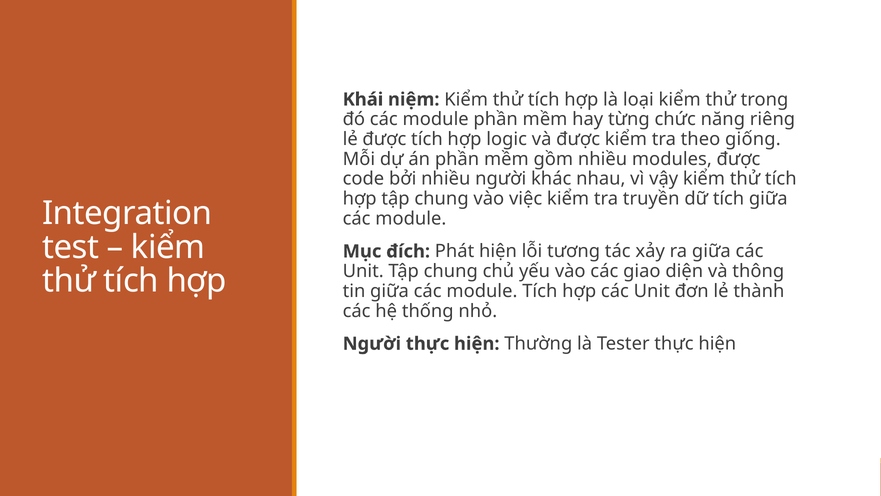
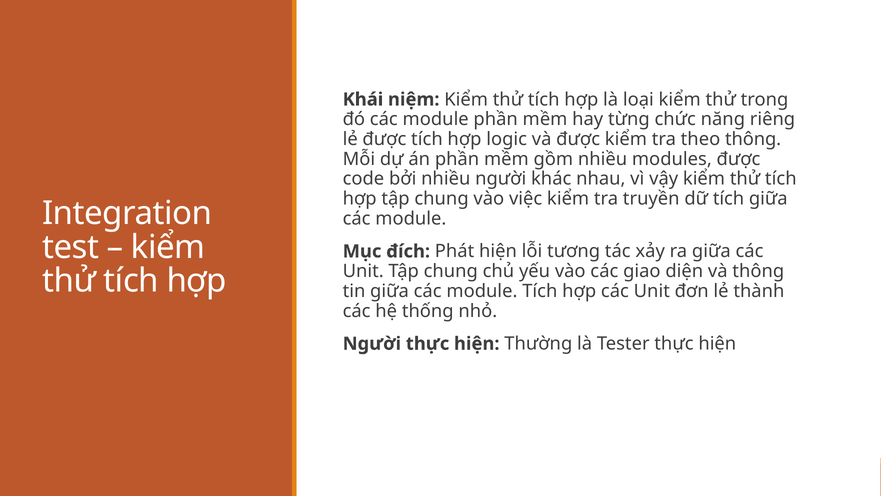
theo giống: giống -> thông (753, 139)
